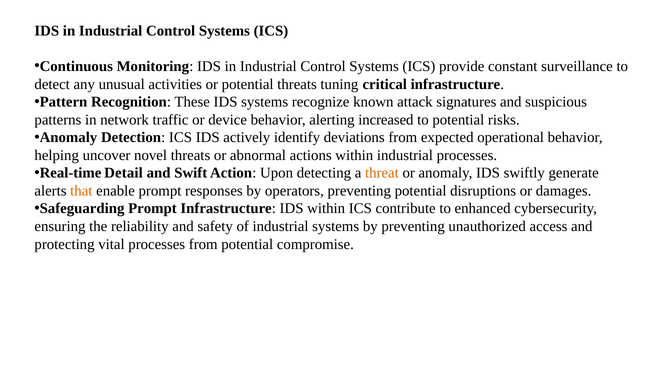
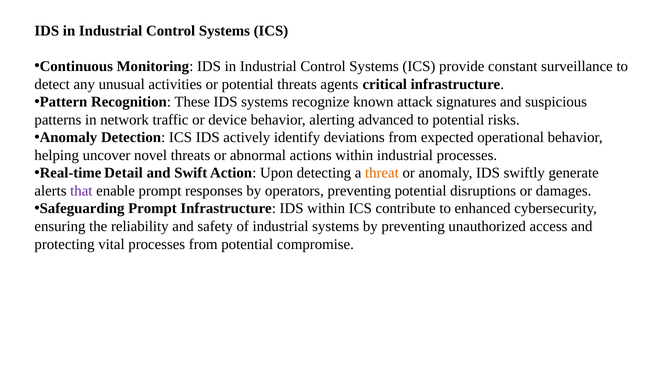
tuning: tuning -> agents (339, 84)
increased: increased -> advanced (386, 120)
that colour: orange -> purple (81, 191)
